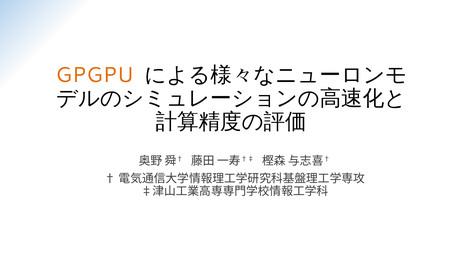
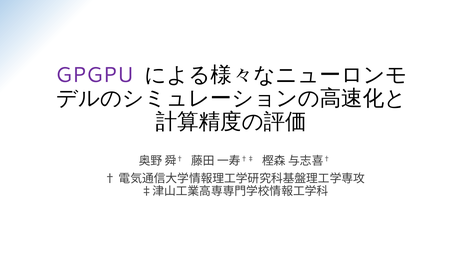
GPGPU colour: orange -> purple (94, 75)
